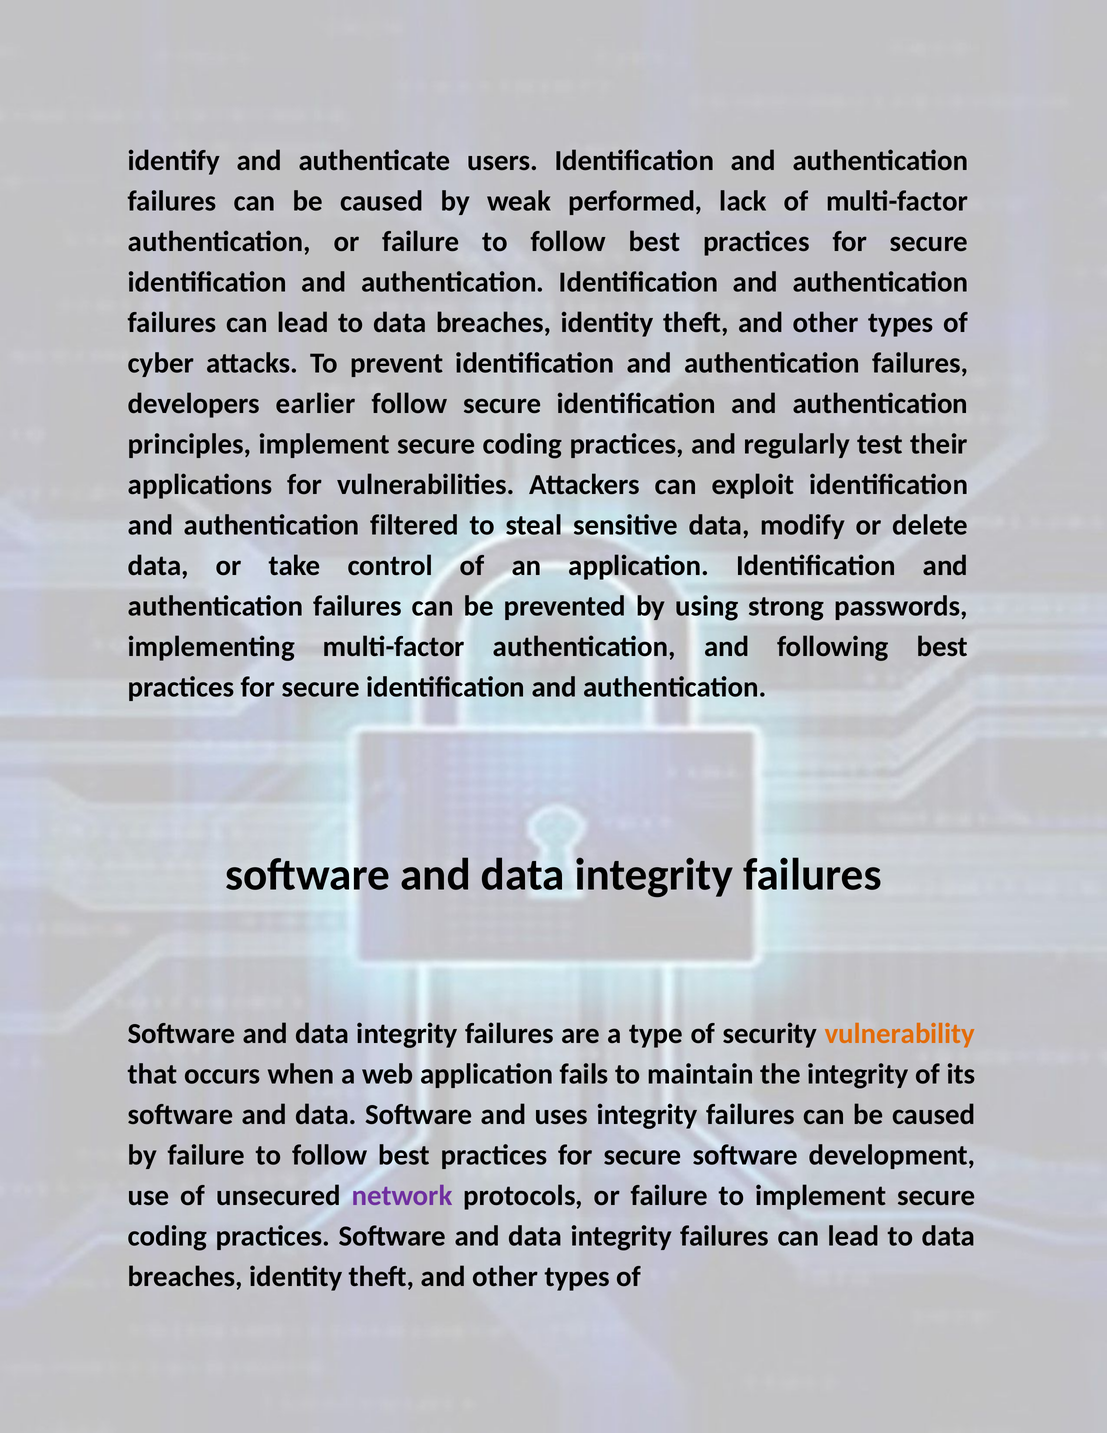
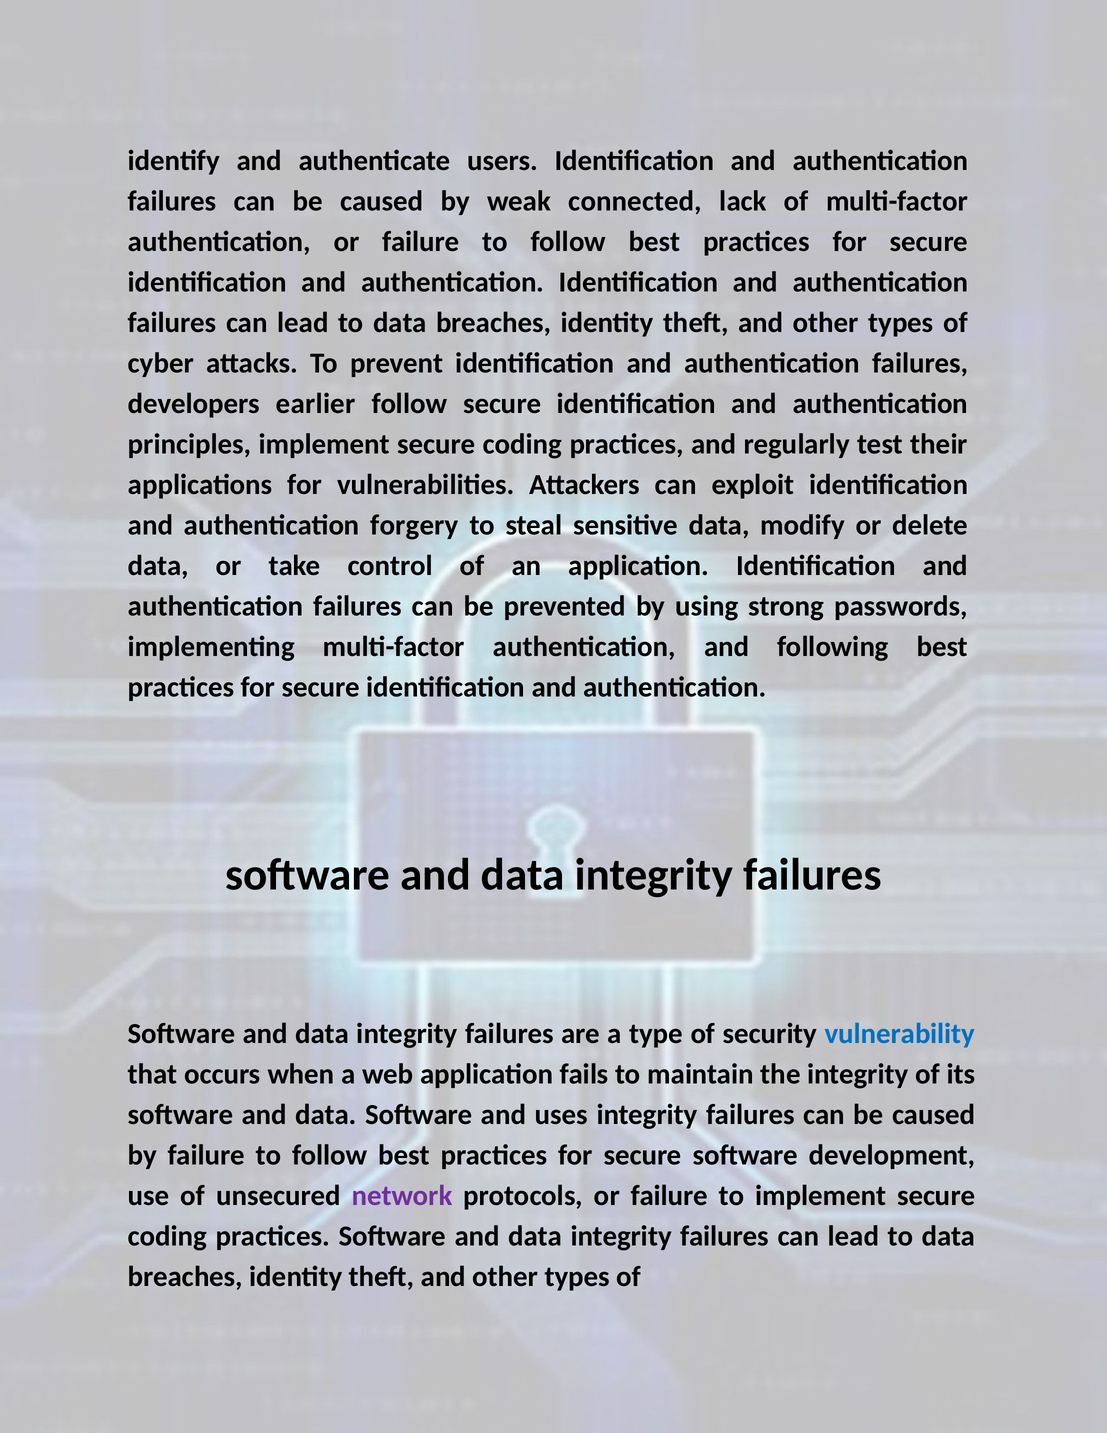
performed: performed -> connected (635, 201)
filtered: filtered -> forgery (414, 525)
vulnerability colour: orange -> blue (900, 1033)
